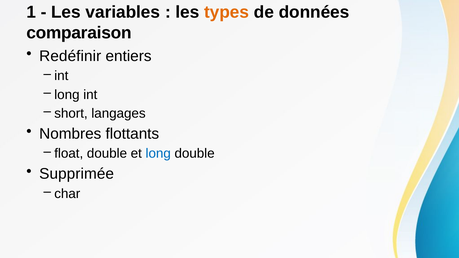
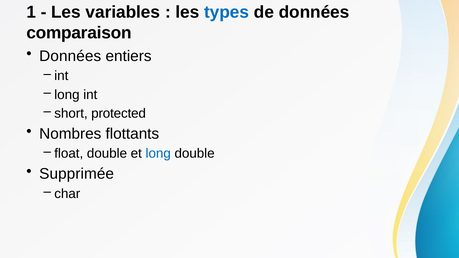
types colour: orange -> blue (227, 12)
Redéfinir: Redéfinir -> Données (70, 56)
langages: langages -> protected (119, 113)
